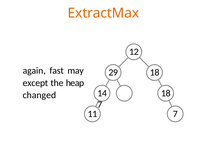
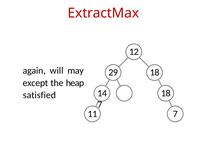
ExtractMax colour: orange -> red (103, 13)
fast: fast -> will (57, 71)
changed: changed -> satisfied (39, 95)
